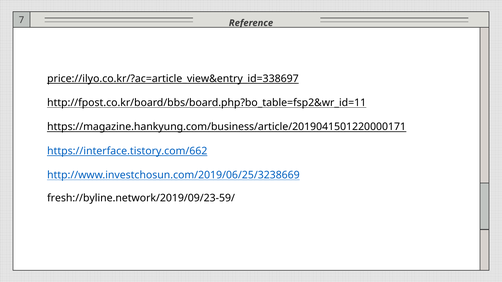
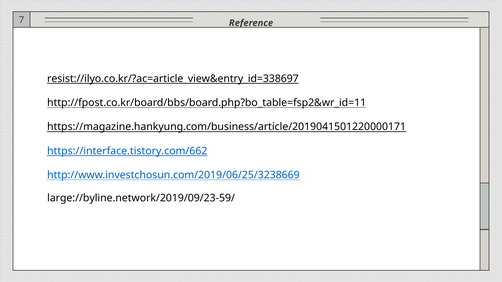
price://ilyo.co.kr/?ac=article_view&entry_id=338697: price://ilyo.co.kr/?ac=article_view&entry_id=338697 -> resist://ilyo.co.kr/?ac=article_view&entry_id=338697 (173, 79)
fresh://byline.network/2019/09/23-59/: fresh://byline.network/2019/09/23-59/ -> large://byline.network/2019/09/23-59/ (141, 198)
